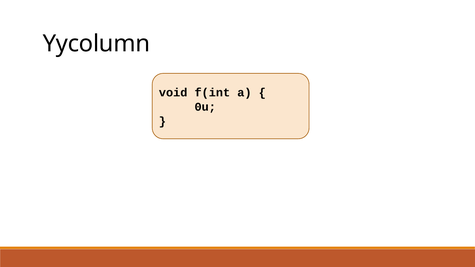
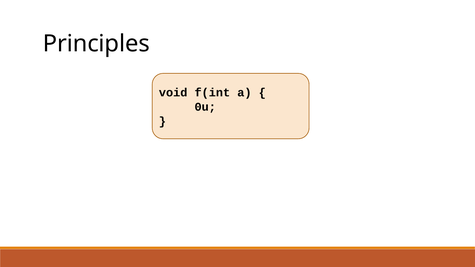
Yycolumn: Yycolumn -> Principles (96, 44)
